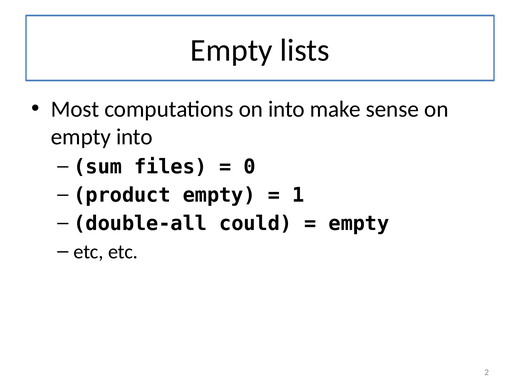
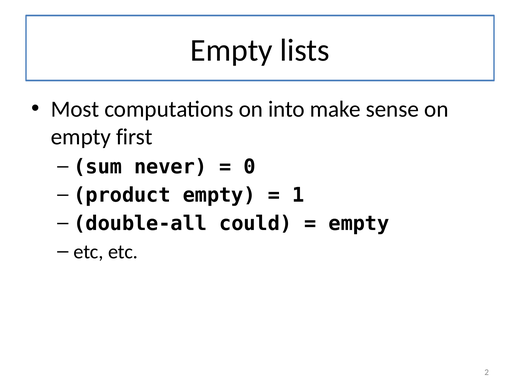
empty into: into -> first (134, 137)
files: files -> never (171, 167)
